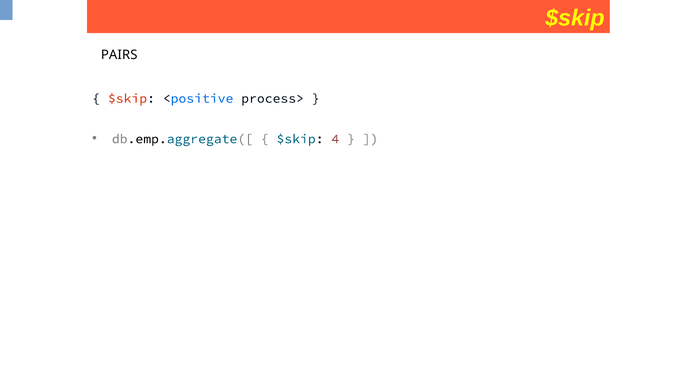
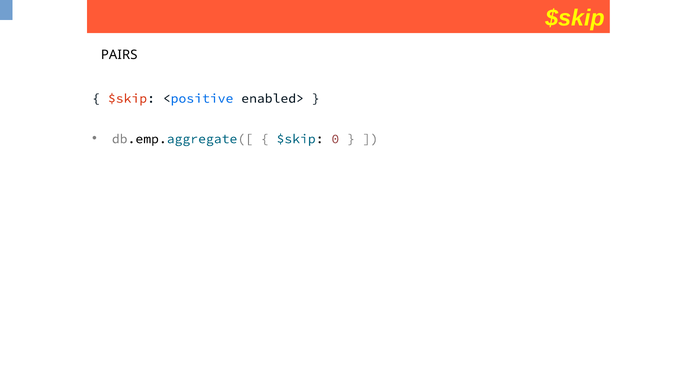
process>: process> -> enabled> (273, 98)
4: 4 -> 0 (335, 139)
